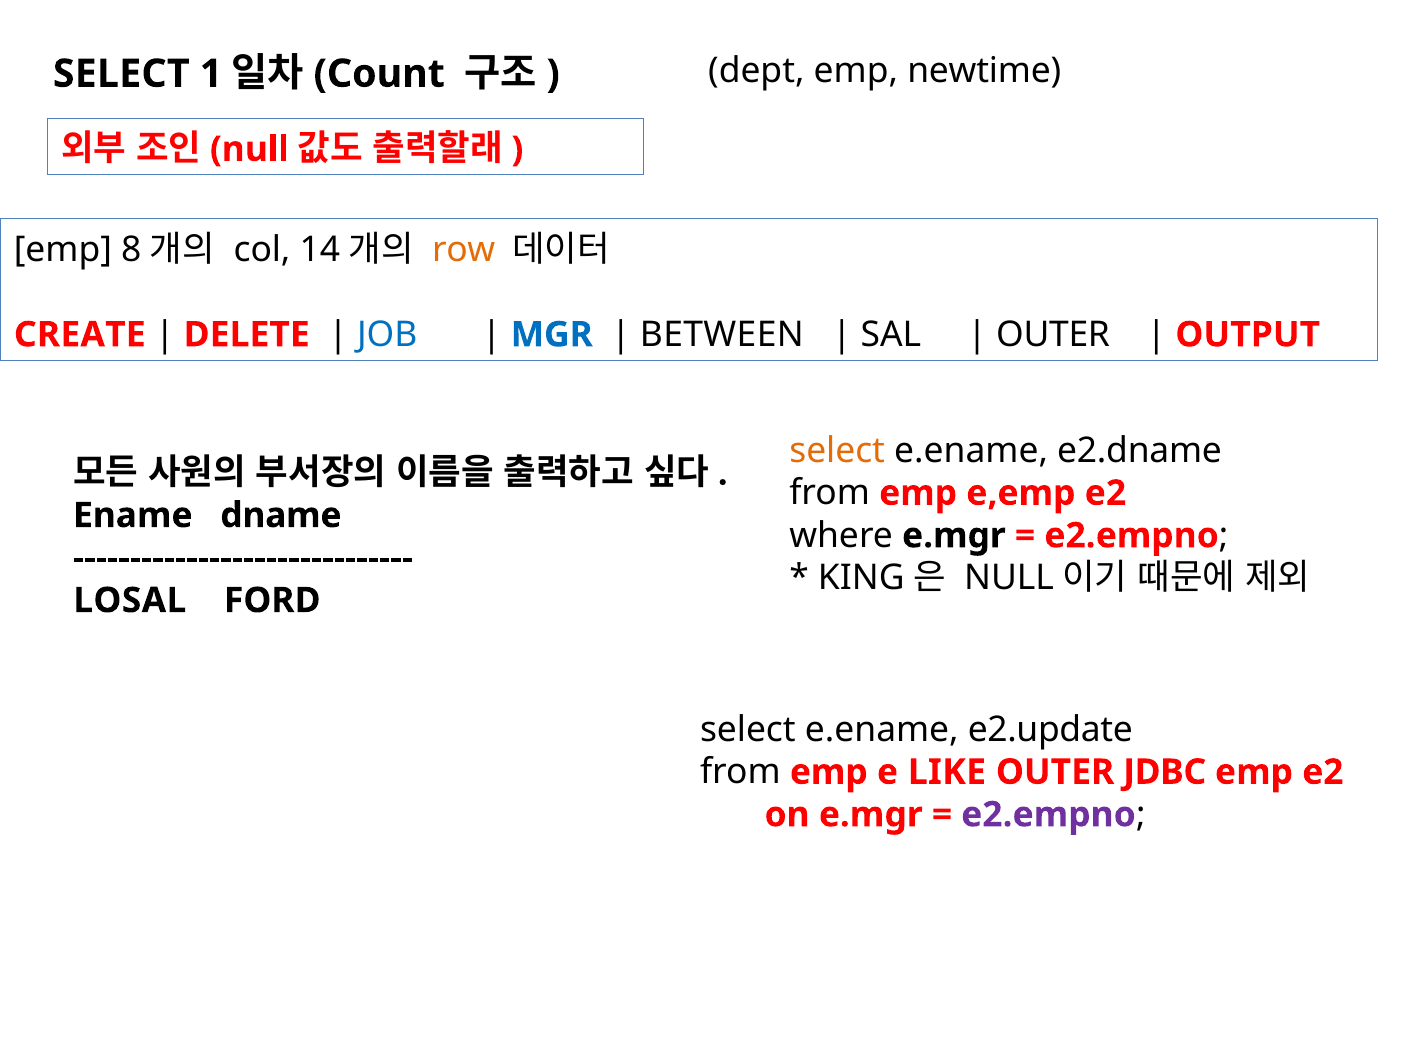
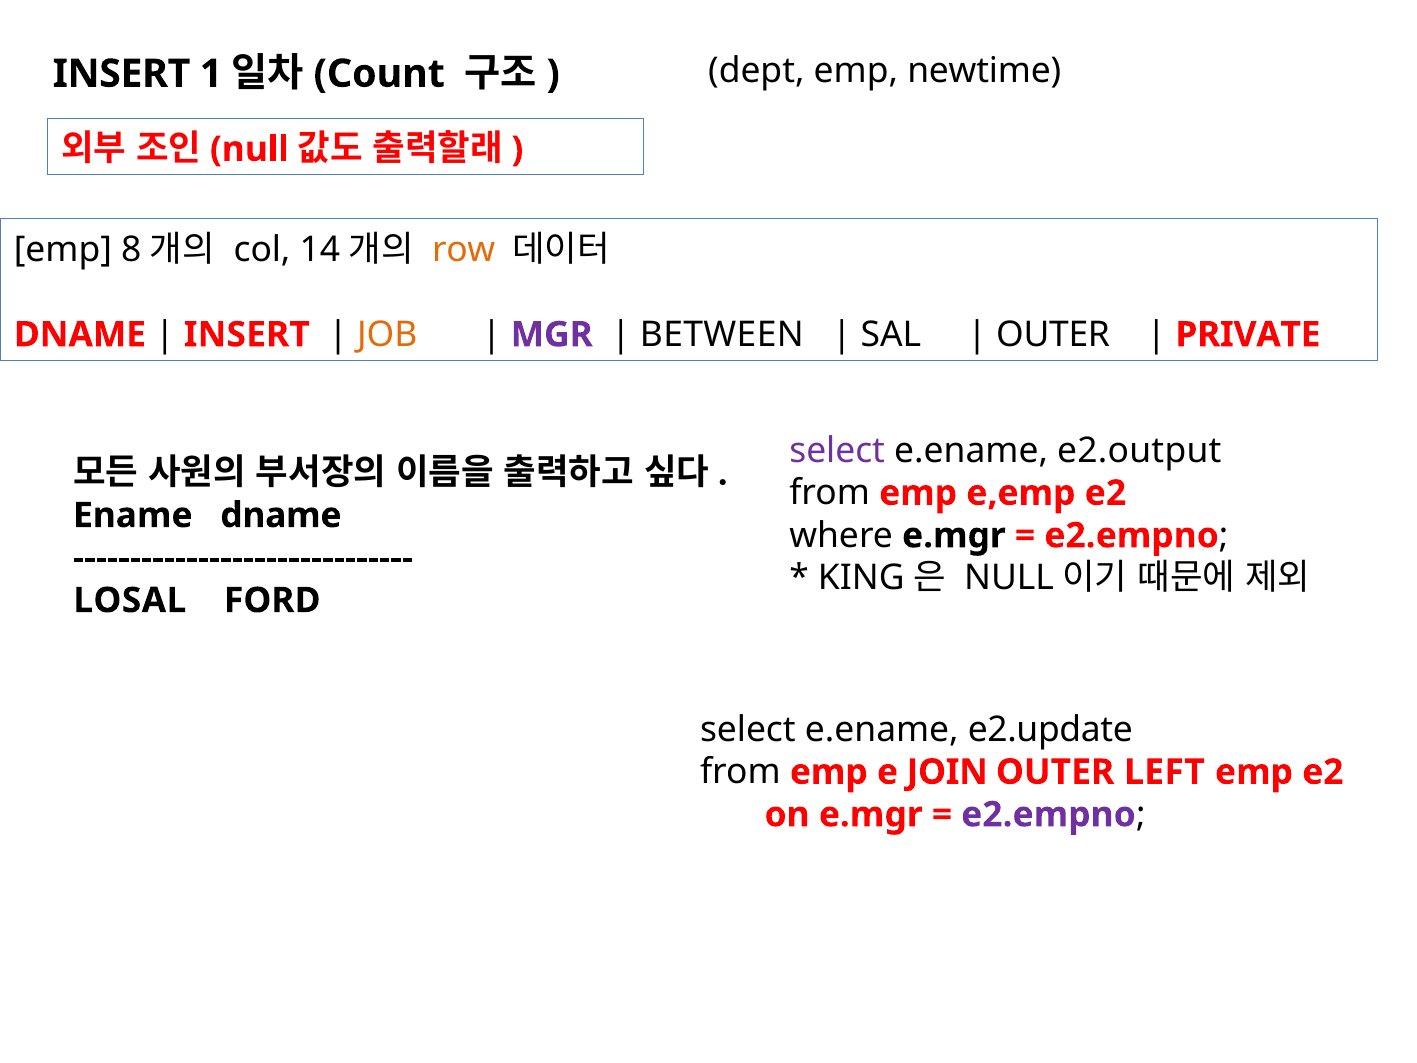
SELECT: SELECT -> INSERT (121, 74)
CREATE: CREATE -> DNAME (80, 335)
DELETE: DELETE -> INSERT (247, 335)
JOB colour: blue -> orange (387, 335)
MGR colour: blue -> purple (552, 335)
OUTPUT: OUTPUT -> PRIVATE (1248, 335)
select colour: orange -> purple (837, 450)
e2.dname: e2.dname -> e2.output (1139, 450)
LIKE: LIKE -> JOIN (947, 772)
JDBC: JDBC -> LEFT (1164, 772)
